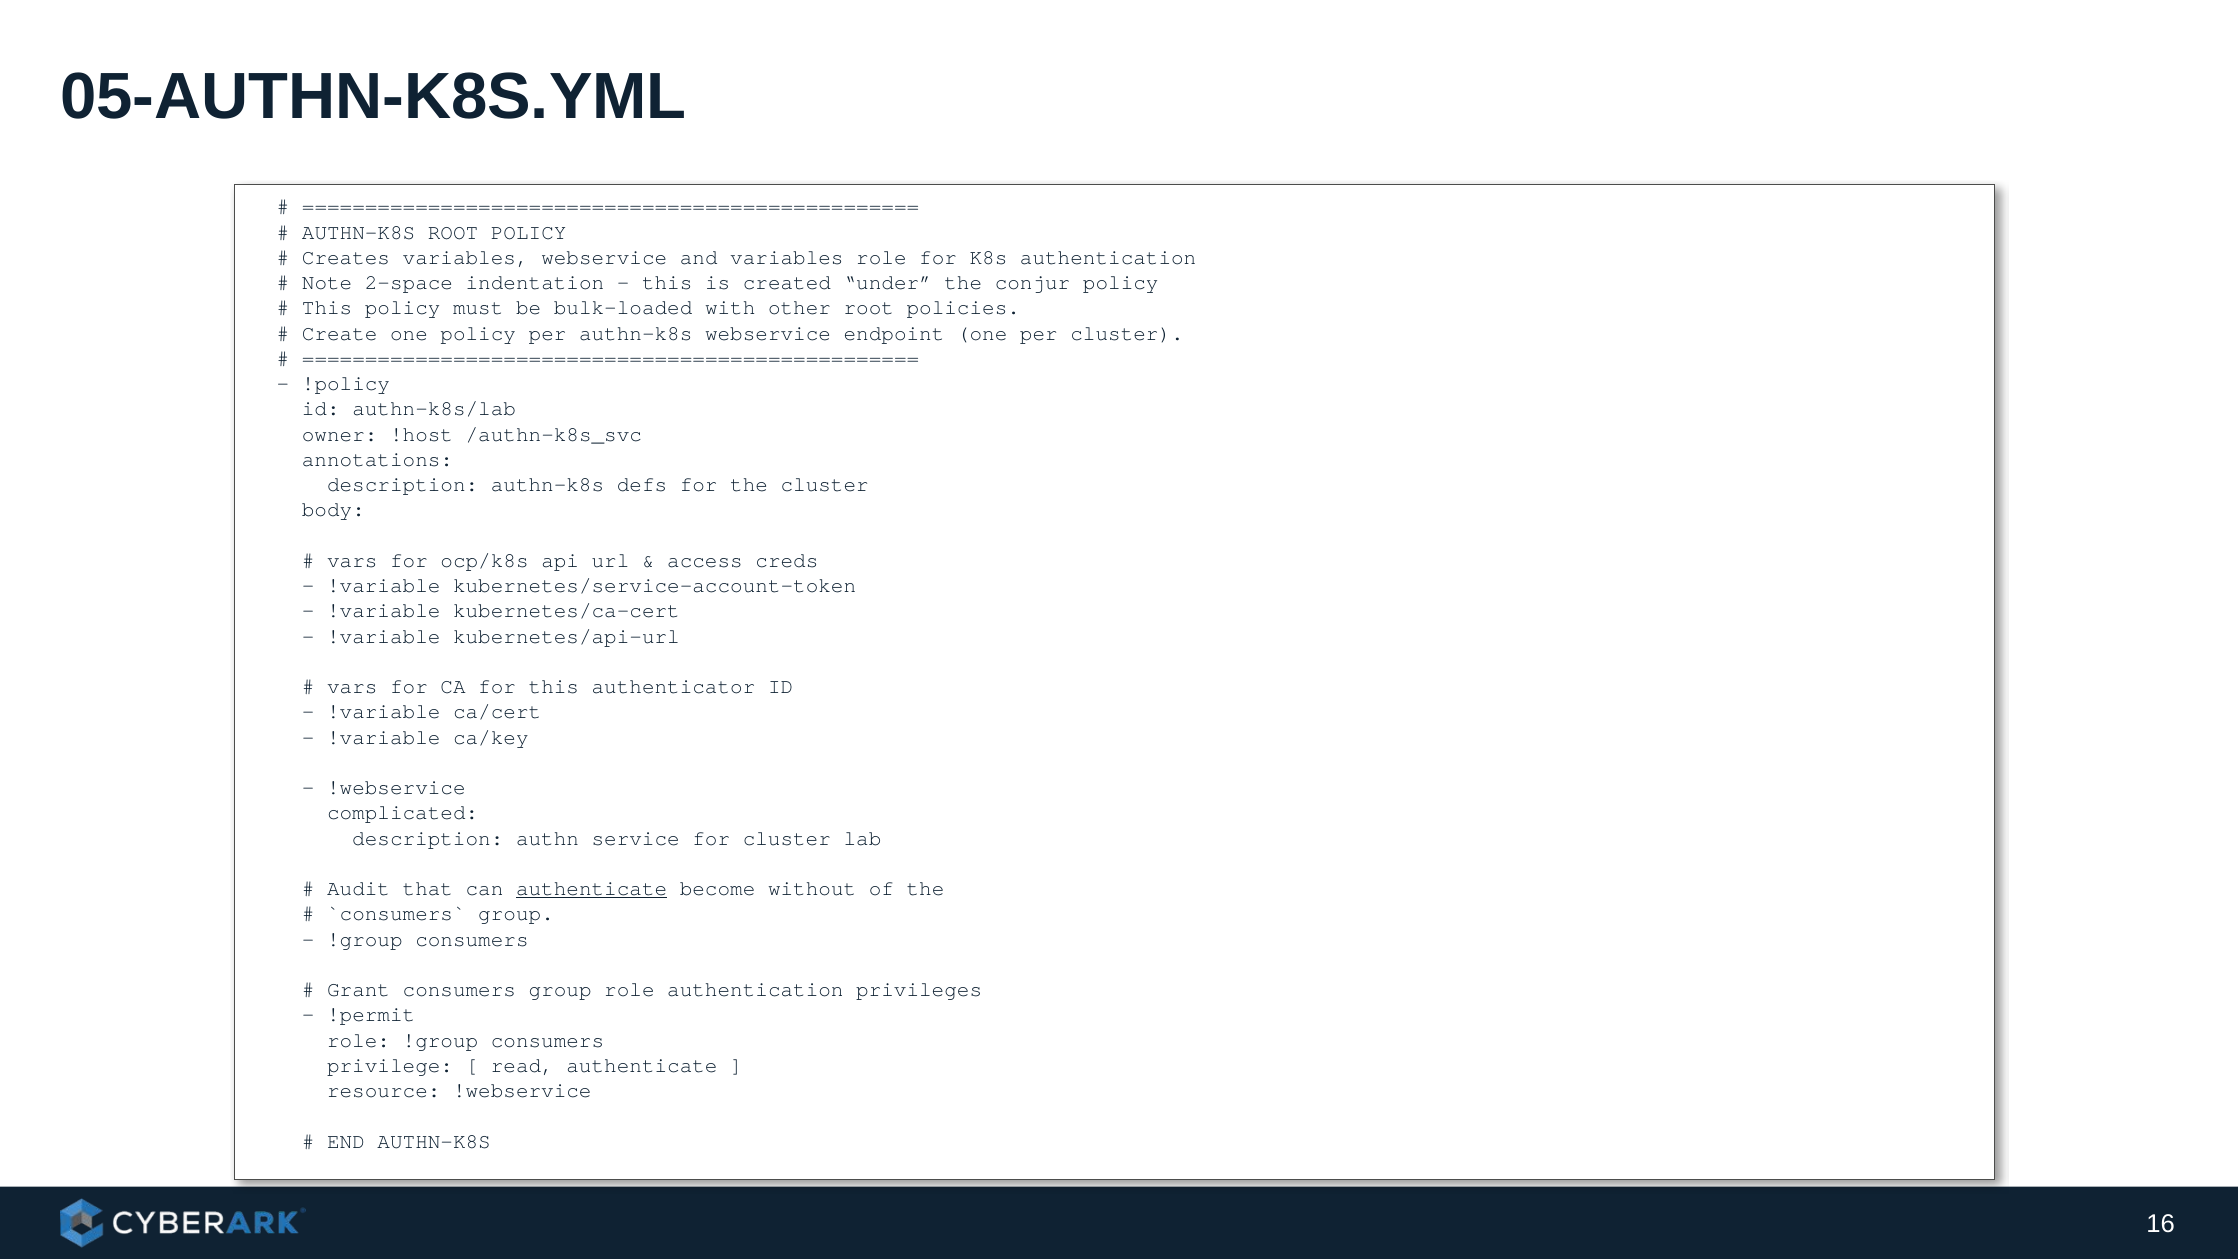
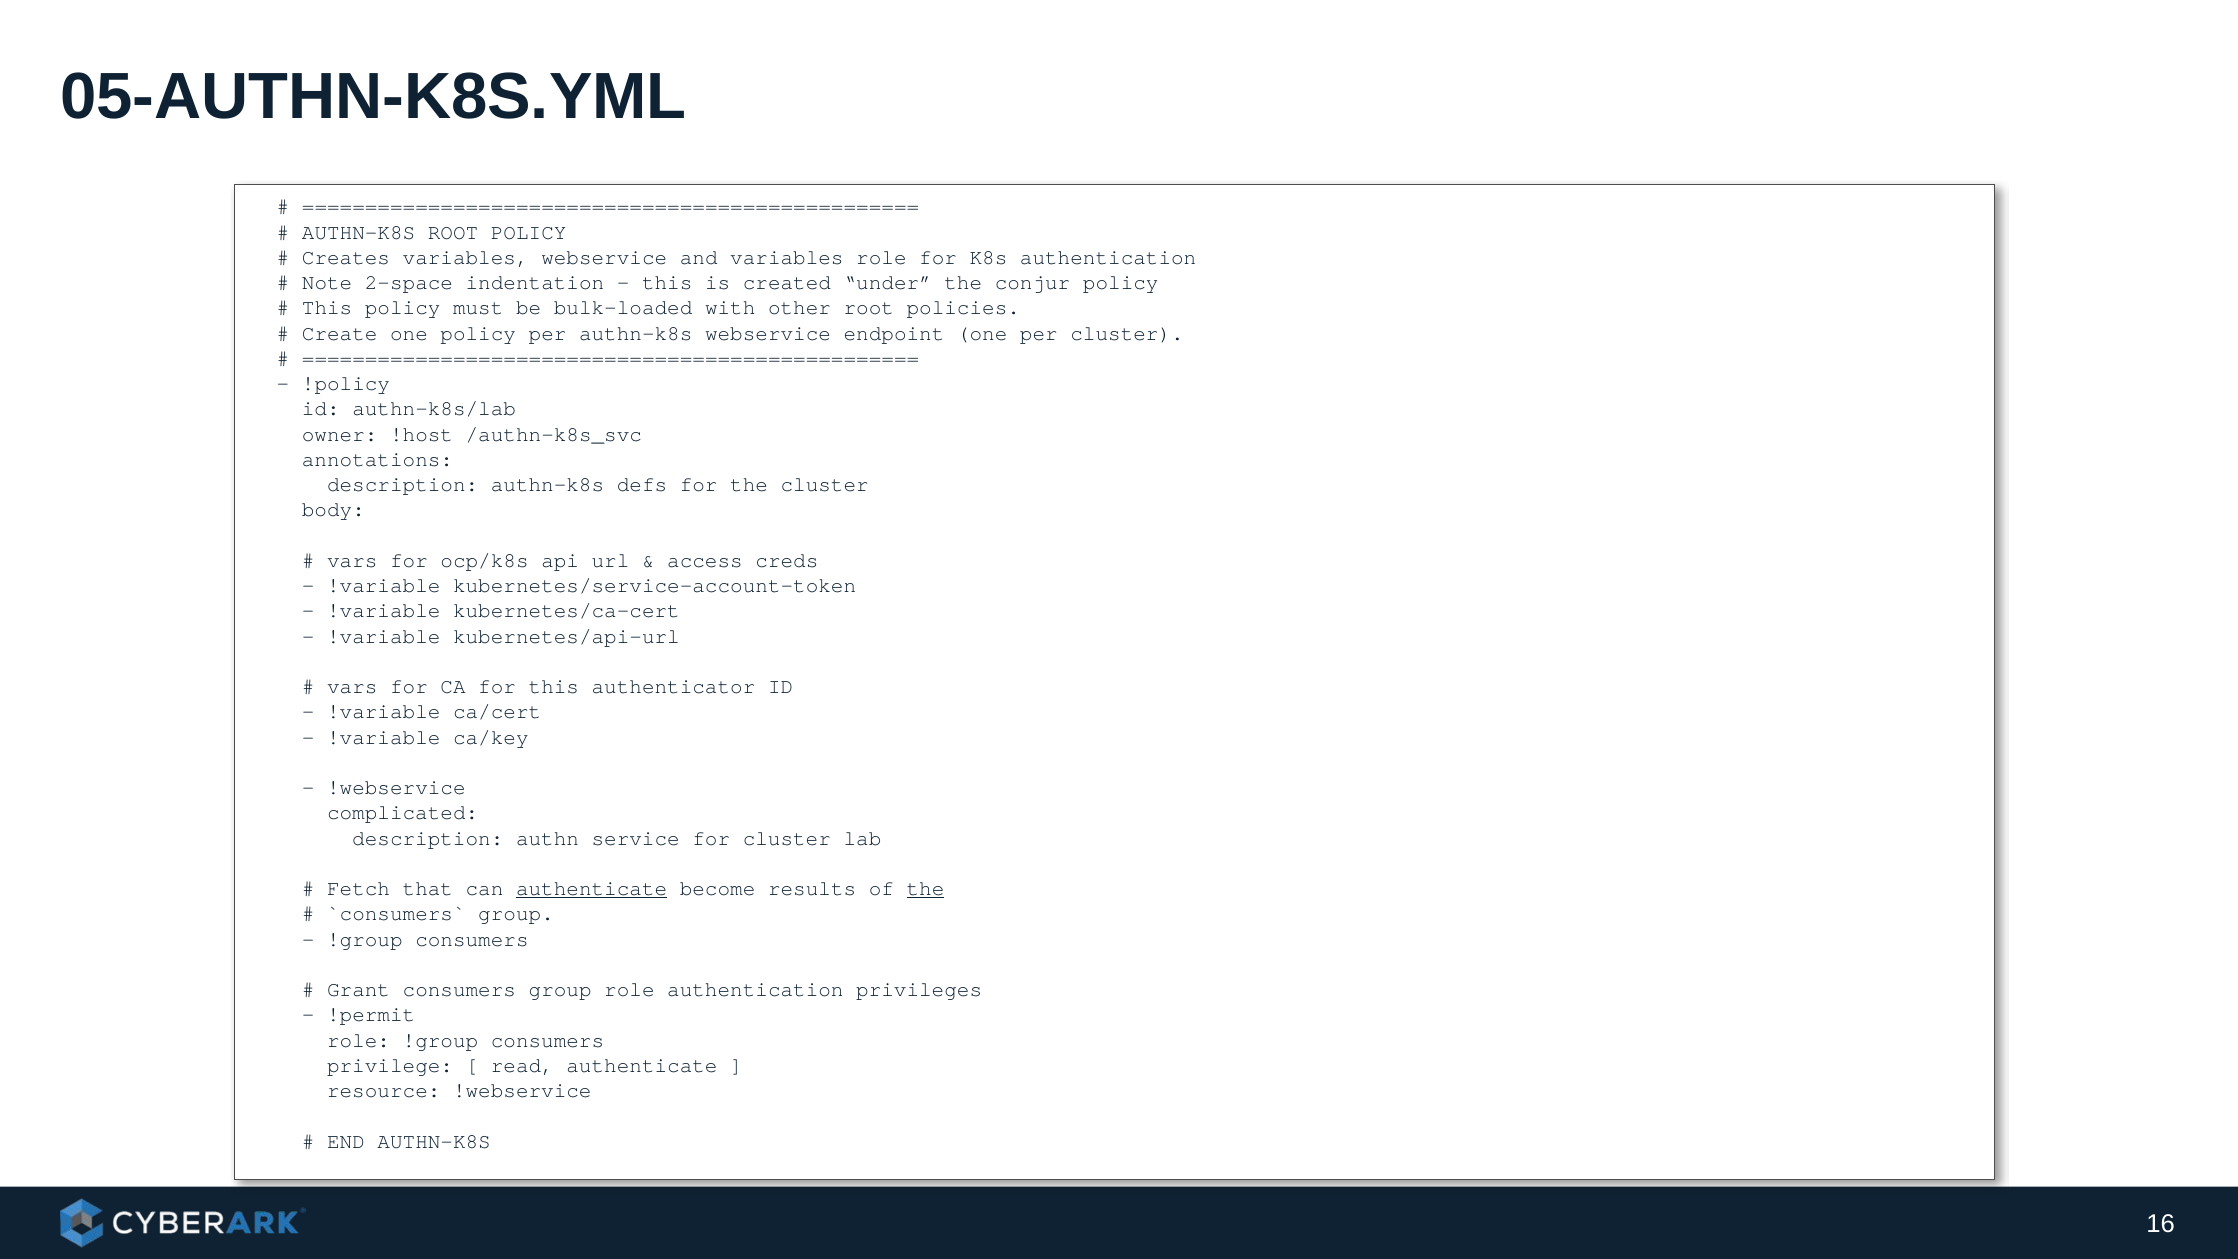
Audit: Audit -> Fetch (359, 889)
without: without -> results (812, 889)
the underline: none -> present (925, 889)
